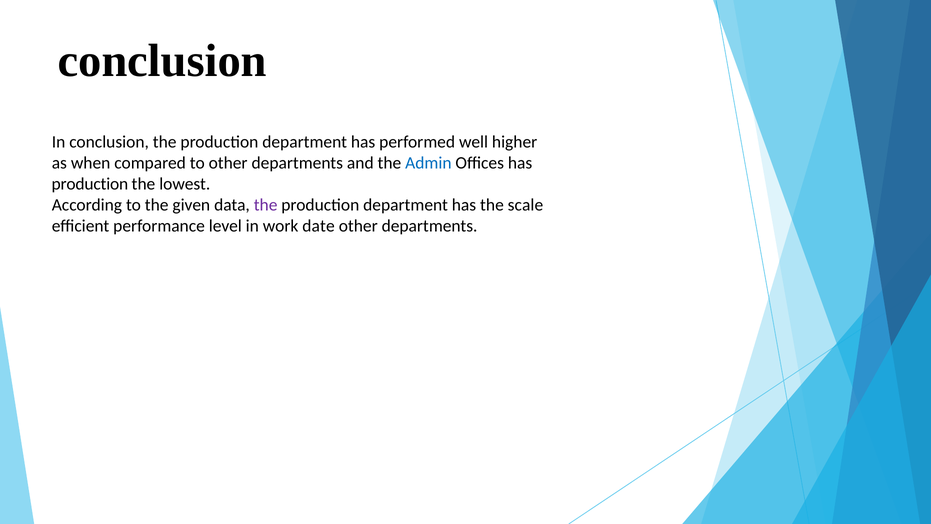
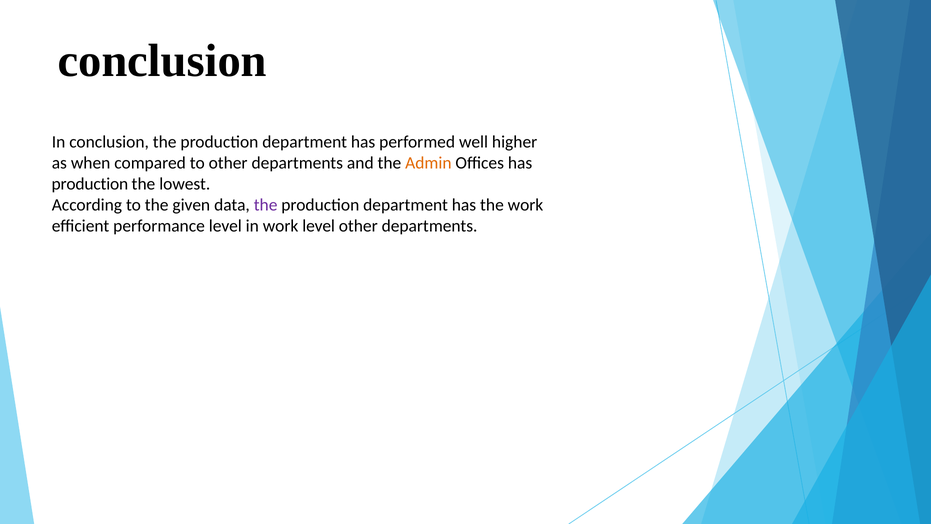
Admin colour: blue -> orange (428, 163)
the scale: scale -> work (525, 205)
work date: date -> level (319, 226)
